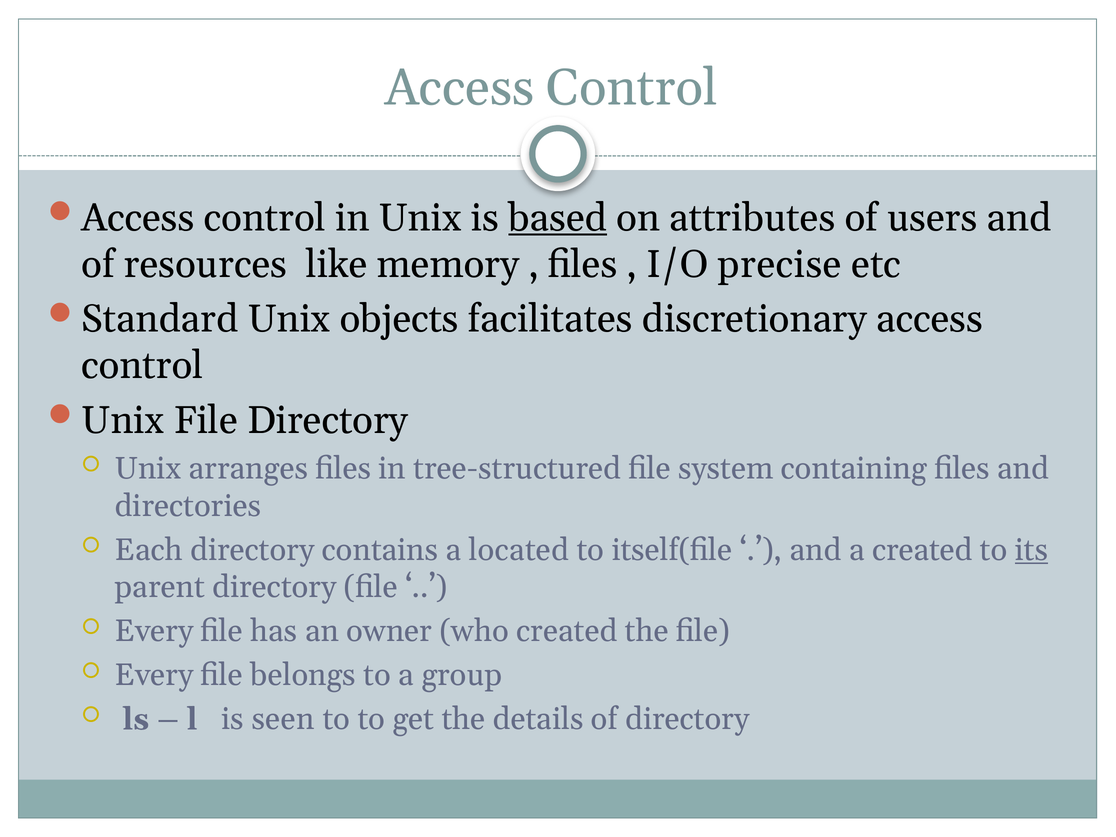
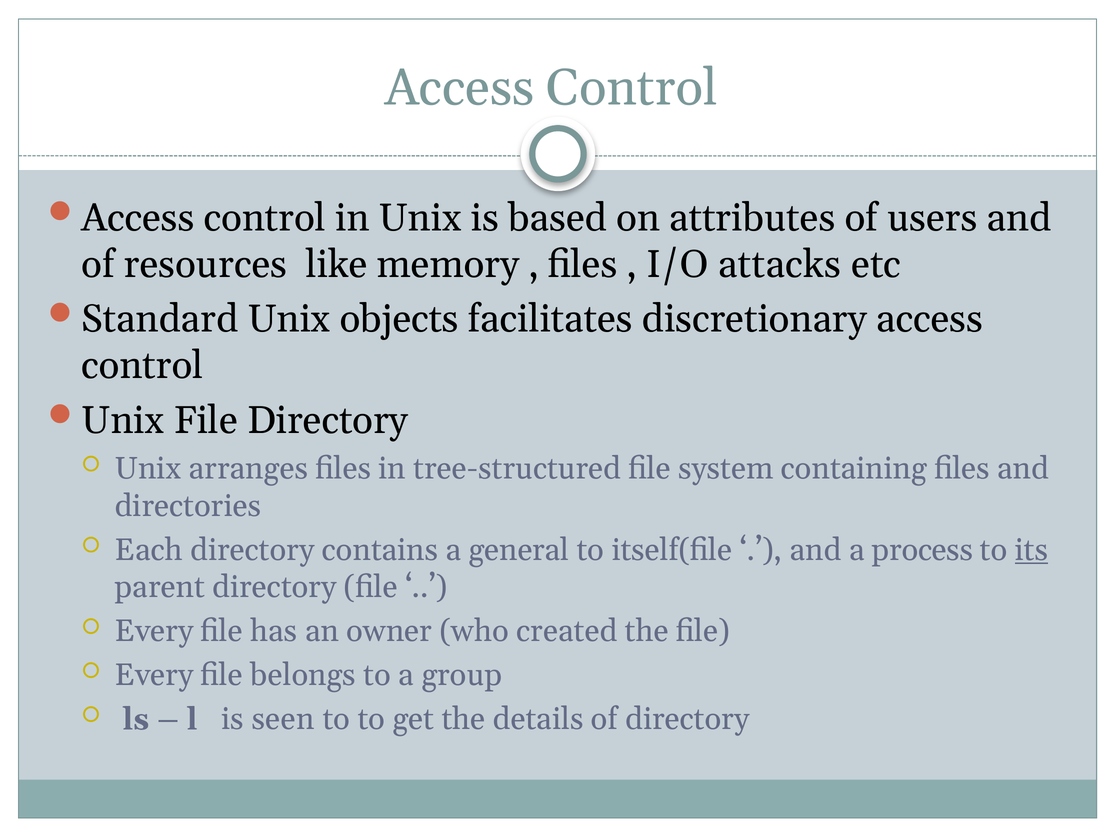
based underline: present -> none (558, 218)
precise: precise -> attacks (780, 264)
located: located -> general (519, 550)
a created: created -> process (922, 550)
